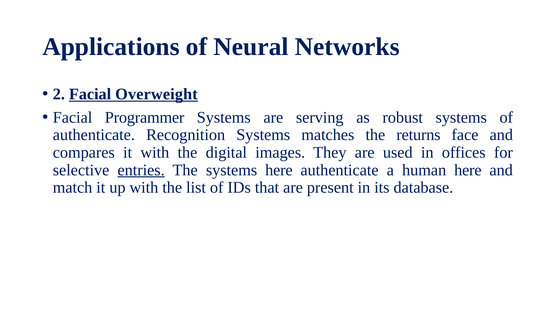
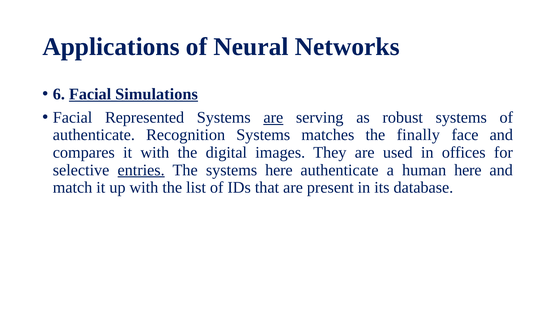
2: 2 -> 6 (59, 94)
Overweight: Overweight -> Simulations (157, 94)
Programmer: Programmer -> Represented (145, 117)
are underline: none -> present (273, 117)
returns: returns -> finally (418, 135)
